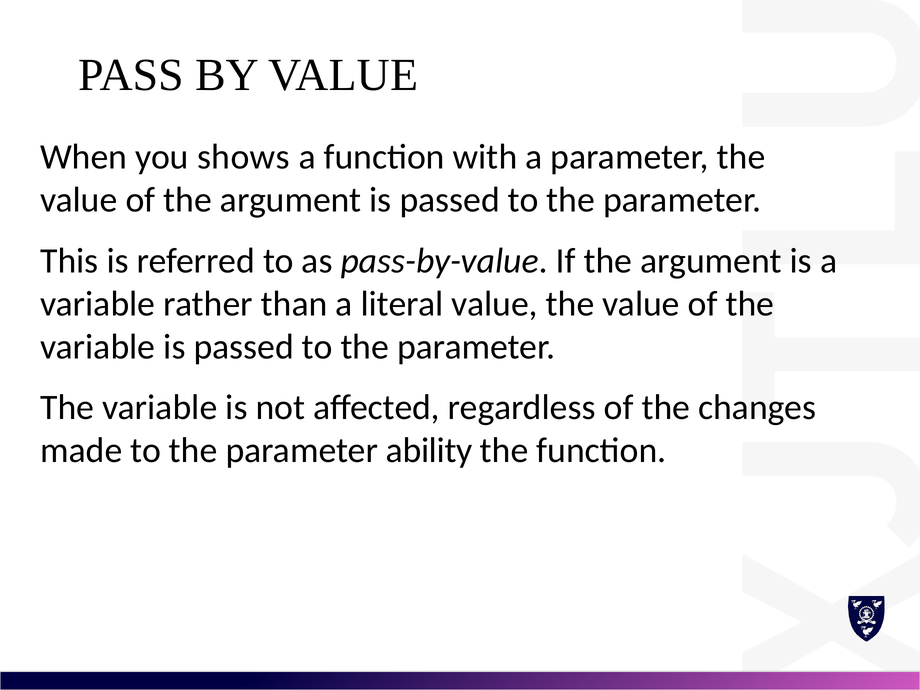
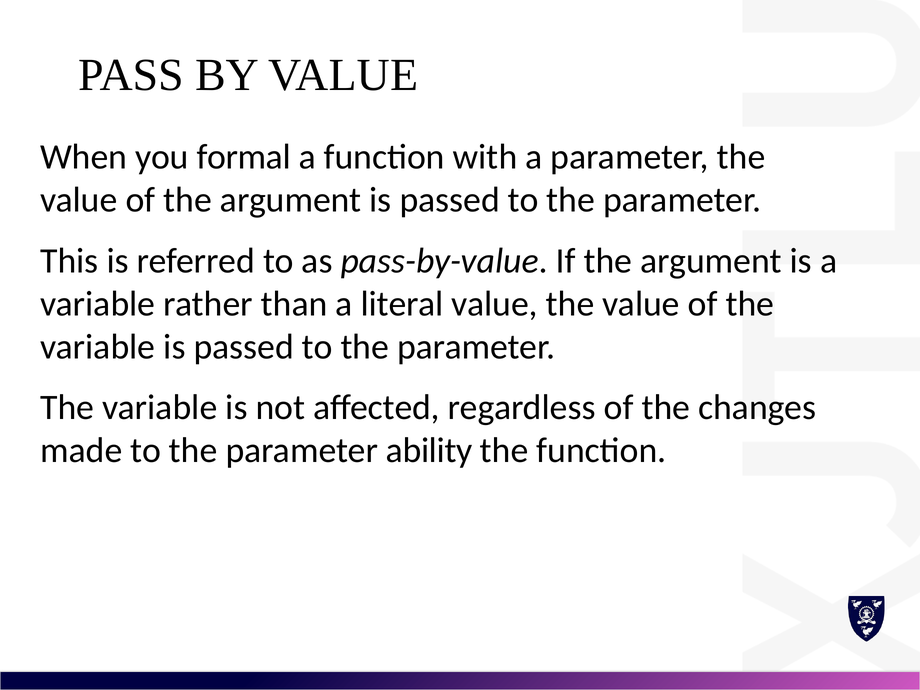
shows: shows -> formal (244, 157)
